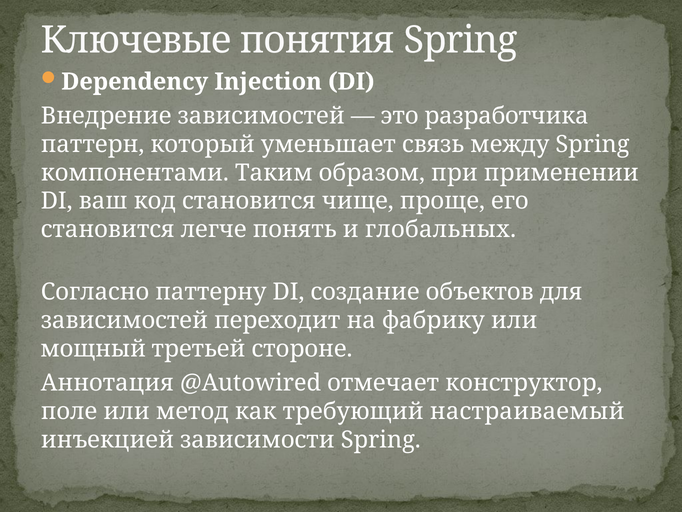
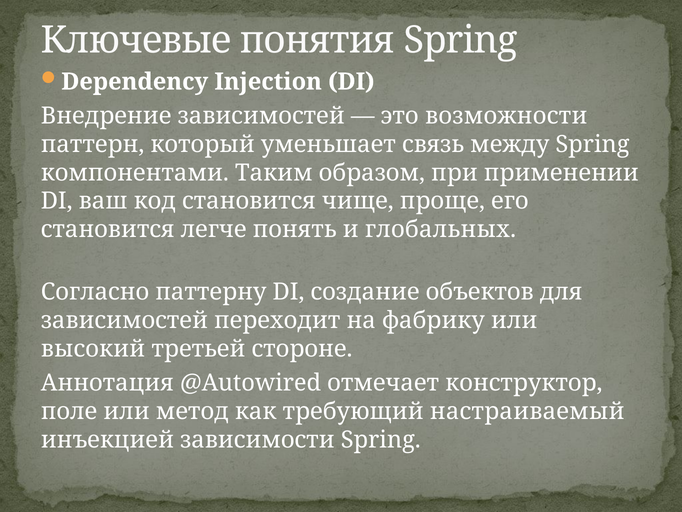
разработчика: разработчика -> возможности (506, 116)
мощный: мощный -> высокий (93, 349)
